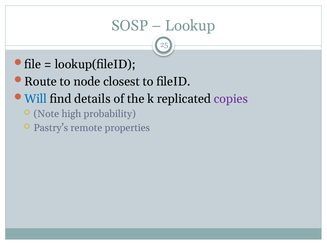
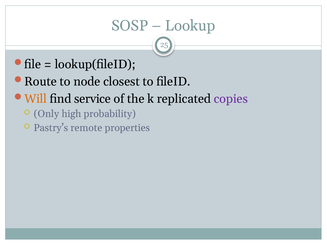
Will colour: blue -> orange (36, 99)
details: details -> service (93, 99)
Note: Note -> Only (46, 114)
